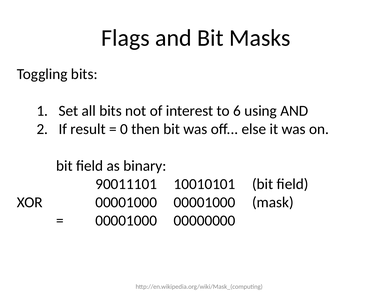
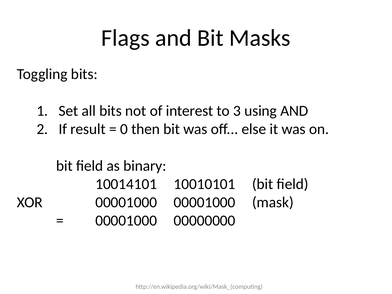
6: 6 -> 3 (237, 111)
90011101: 90011101 -> 10014101 (126, 184)
